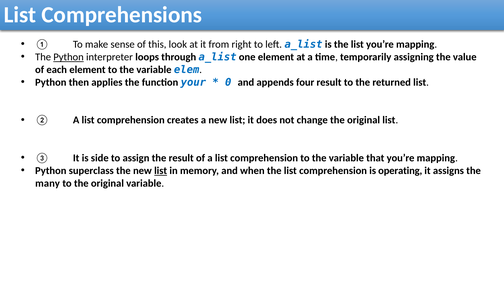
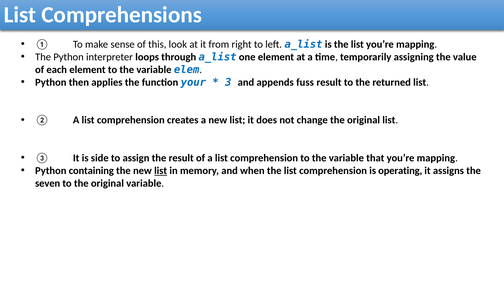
Python underline: present -> none (69, 57)
0: 0 -> 3 (228, 82)
four: four -> fuss (305, 82)
superclass: superclass -> containing (91, 170)
many: many -> seven (48, 183)
